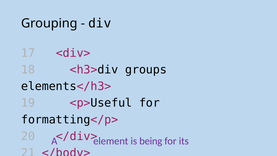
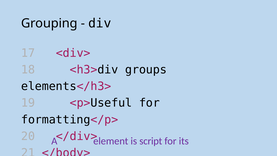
being: being -> script (151, 141)
